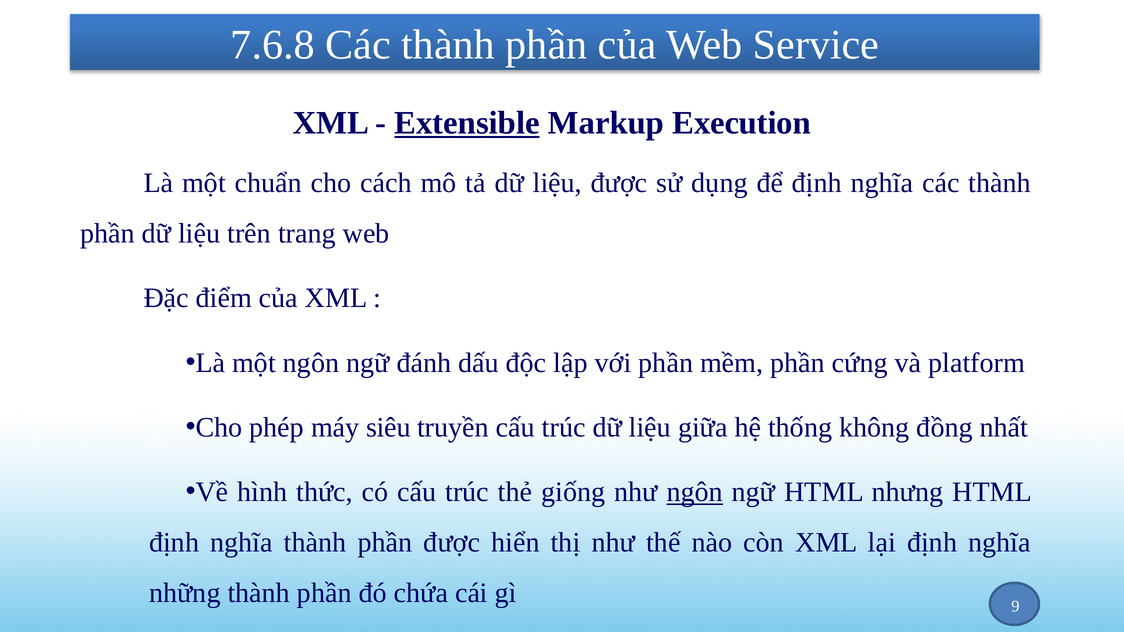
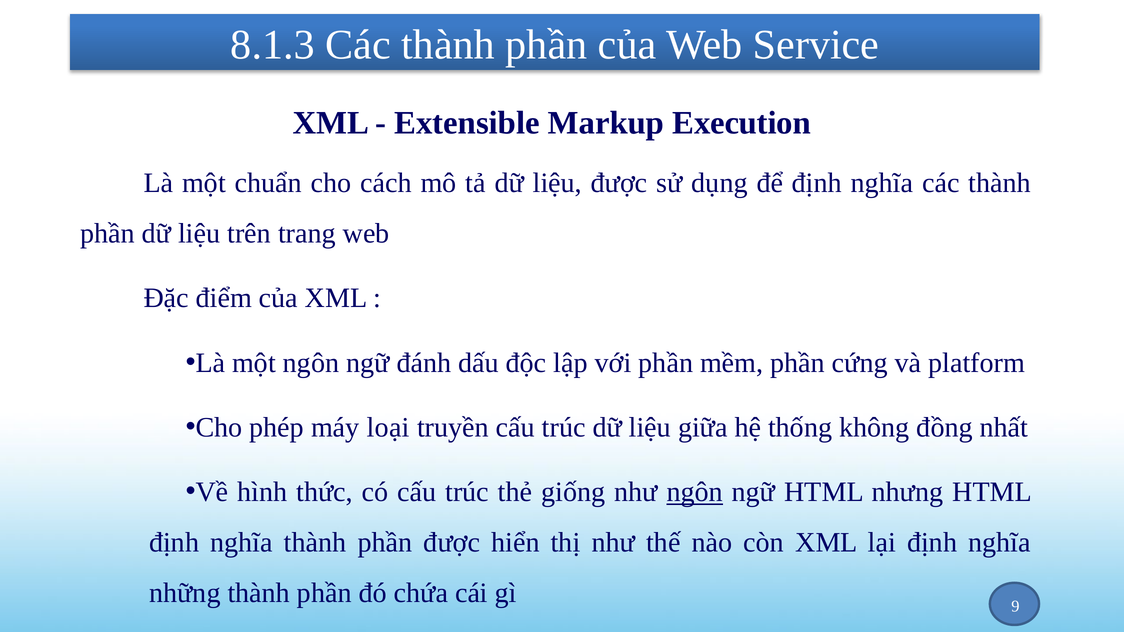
7.6.8: 7.6.8 -> 8.1.3 (273, 45)
Extensible underline: present -> none (467, 123)
siêu: siêu -> loại (388, 428)
